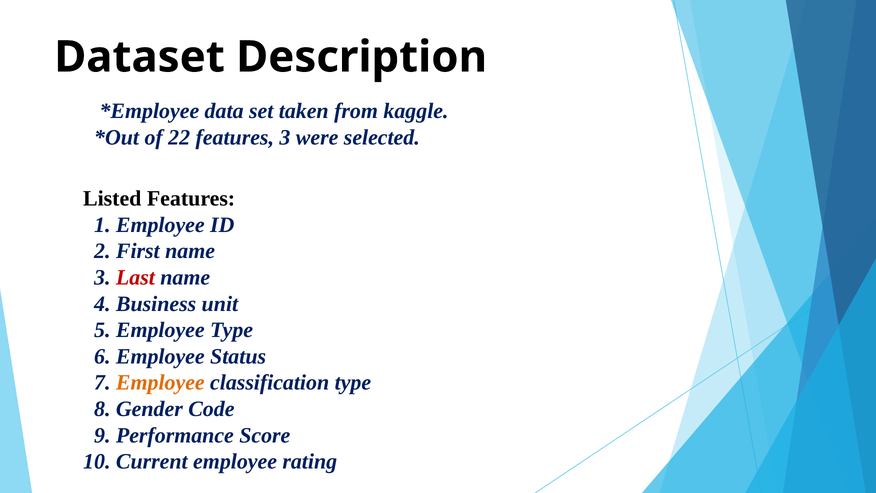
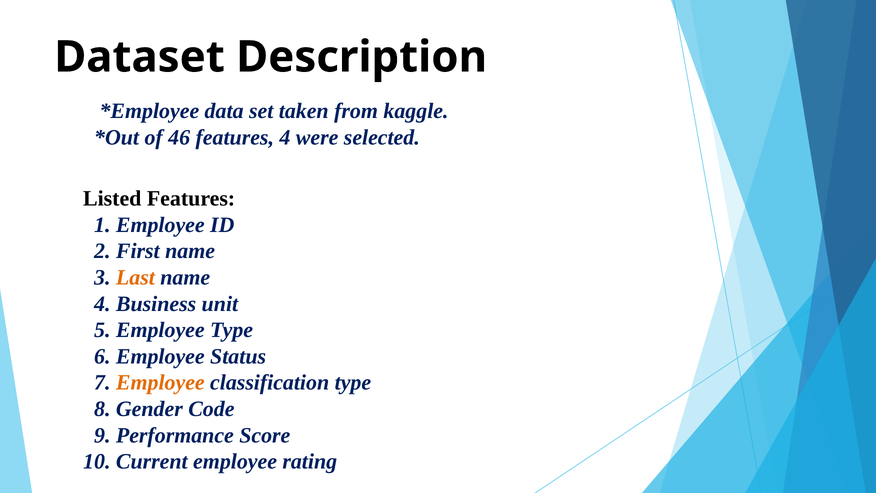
22: 22 -> 46 (179, 137)
features 3: 3 -> 4 (285, 137)
Last colour: red -> orange (135, 277)
